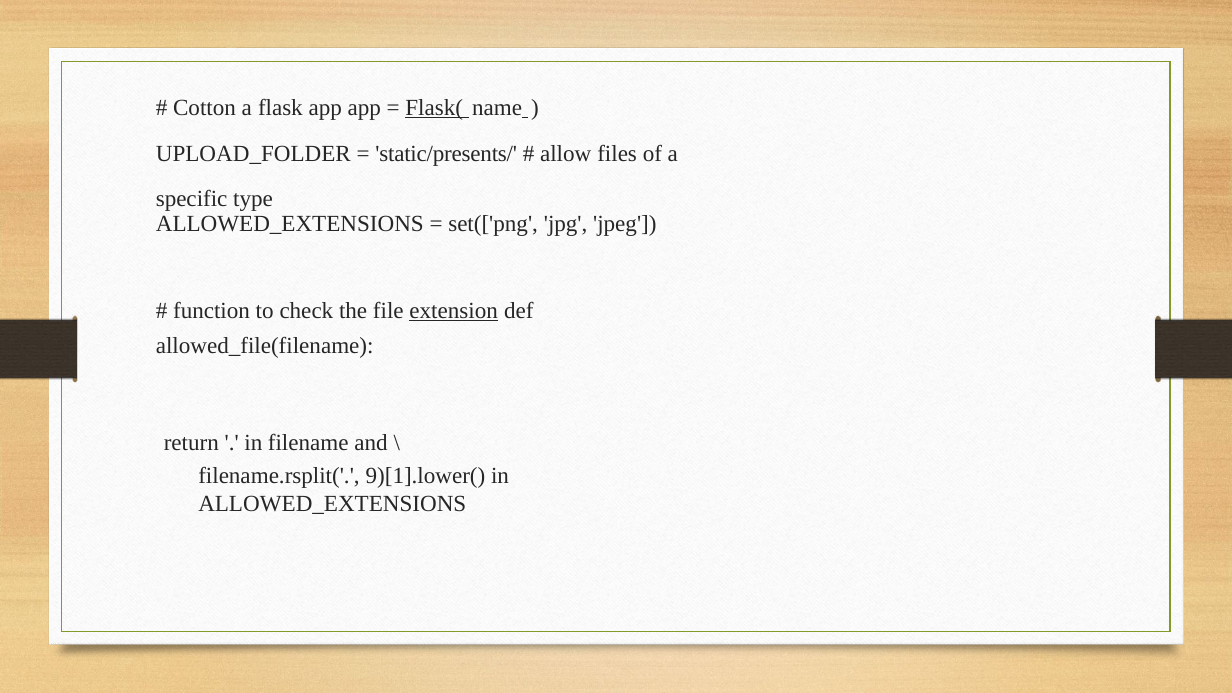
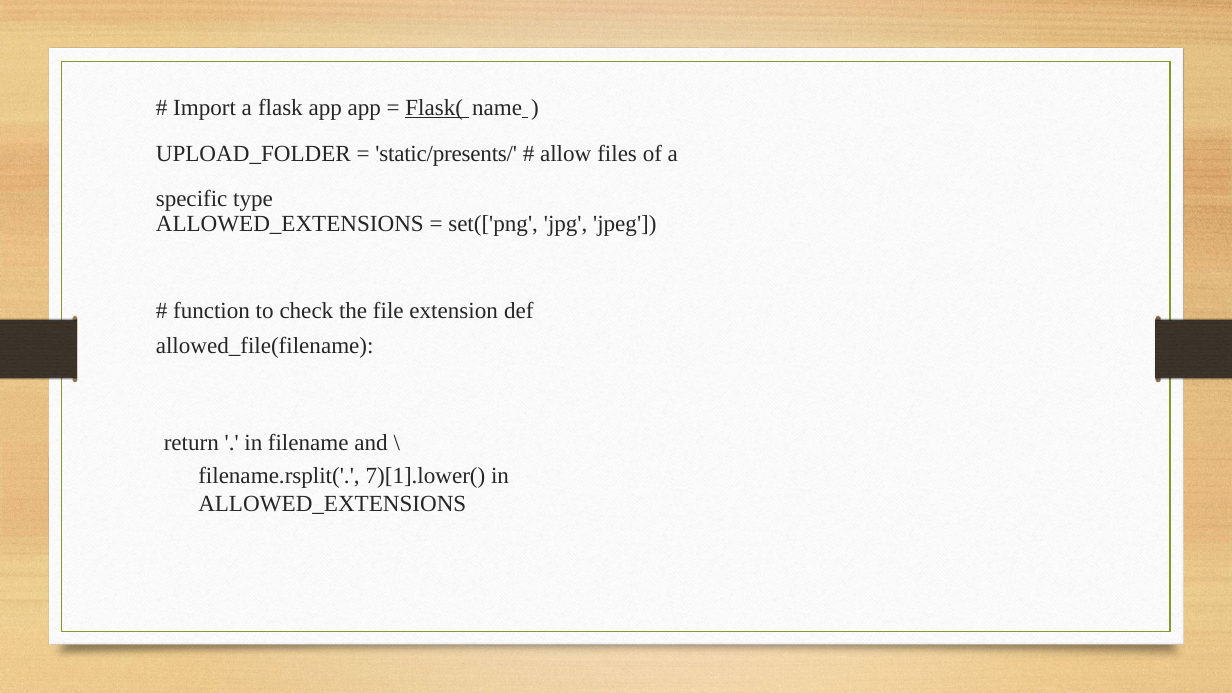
Cotton: Cotton -> Import (205, 108)
extension underline: present -> none (454, 311)
9)[1].lower(: 9)[1].lower( -> 7)[1].lower( (425, 476)
